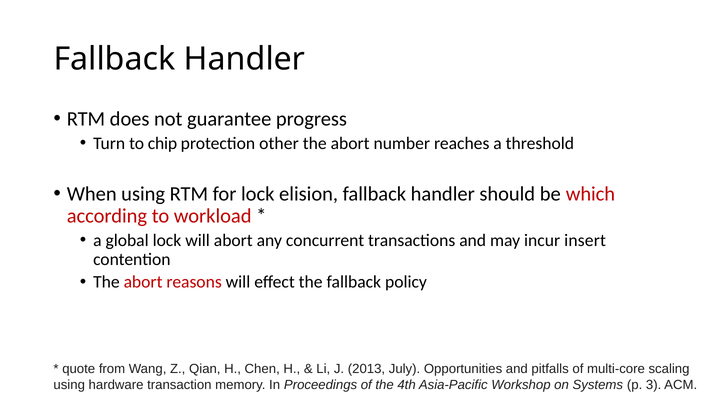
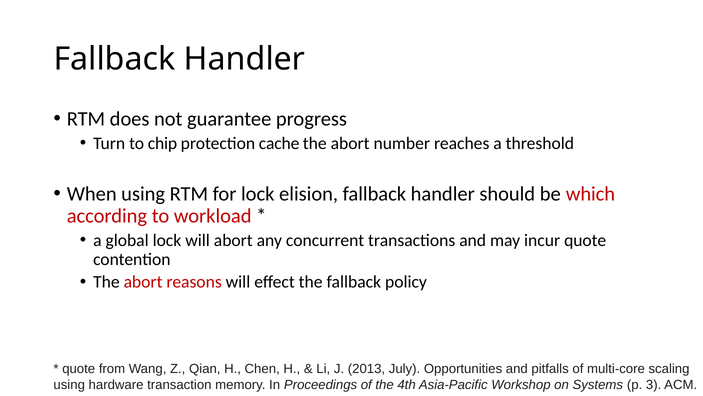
other: other -> cache (279, 143)
incur insert: insert -> quote (585, 240)
